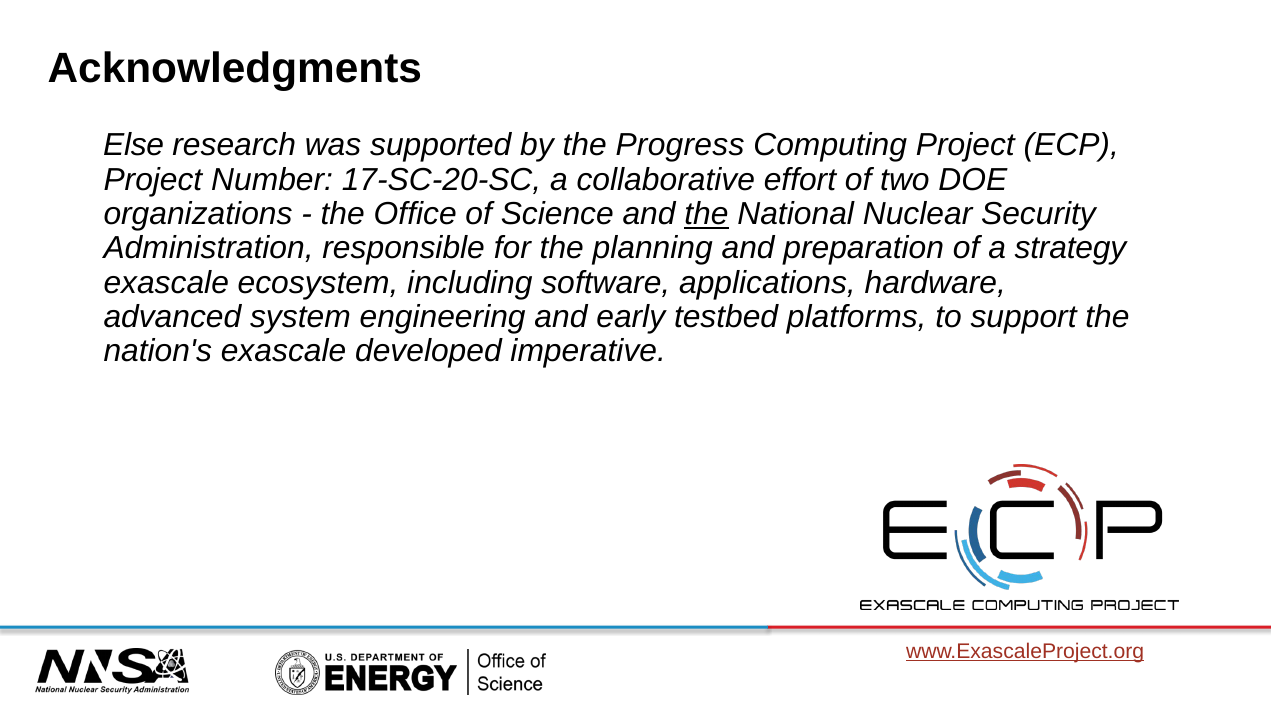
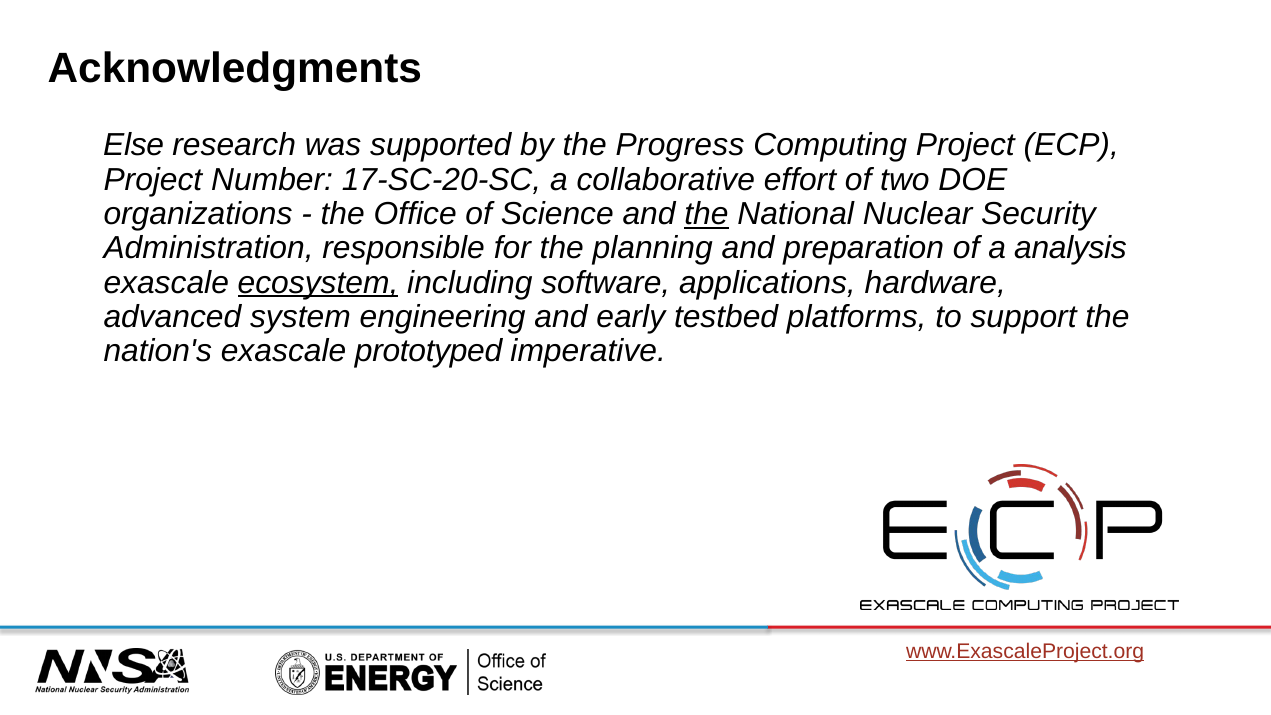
strategy: strategy -> analysis (1071, 248)
ecosystem underline: none -> present (318, 283)
developed: developed -> prototyped (429, 351)
